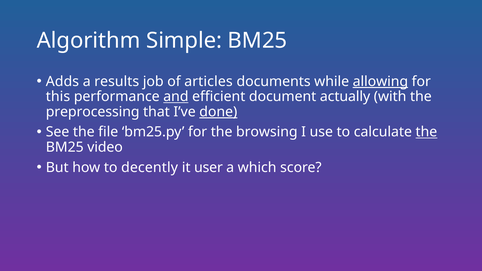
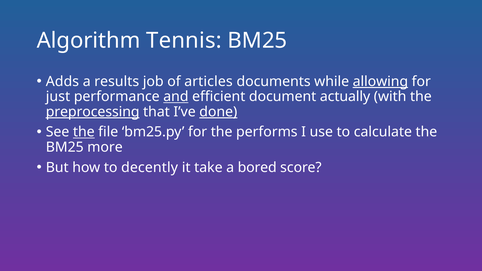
Simple: Simple -> Tennis (184, 40)
this: this -> just (58, 97)
preprocessing underline: none -> present (93, 112)
the underline: none -> present (84, 132)
browsing: browsing -> performs (267, 132)
the underline: present -> none (426, 132)
video: video -> more (105, 147)
user: user -> take (208, 167)
which: which -> bored (257, 167)
